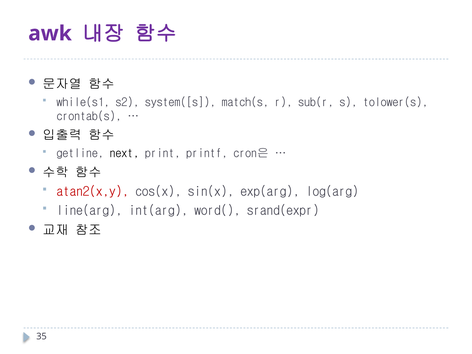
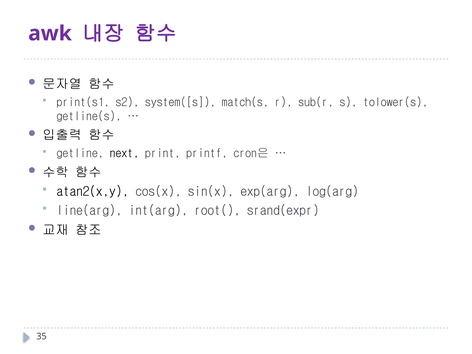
while(s1: while(s1 -> print(s1 (83, 102)
crontab(s: crontab(s -> getline(s (89, 116)
atan2(x,y colour: red -> black (93, 191)
word(: word( -> root( (217, 210)
